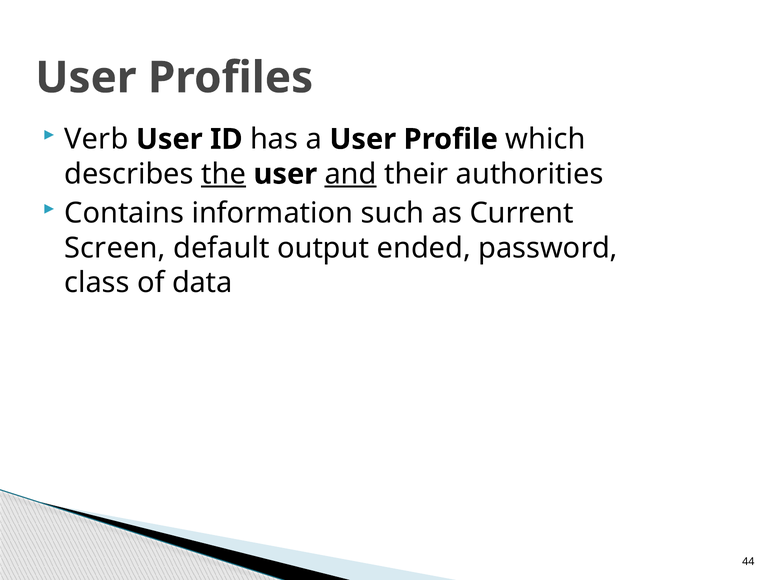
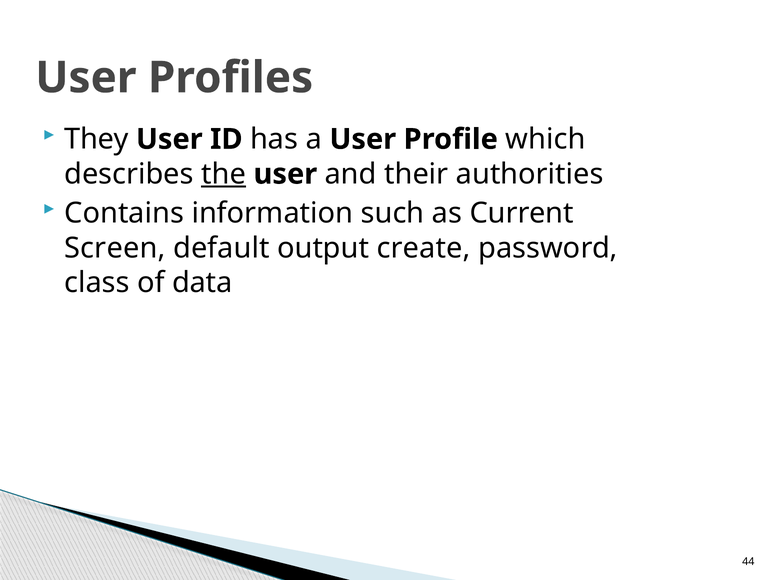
Verb: Verb -> They (97, 139)
and underline: present -> none (351, 174)
ended: ended -> create (424, 248)
